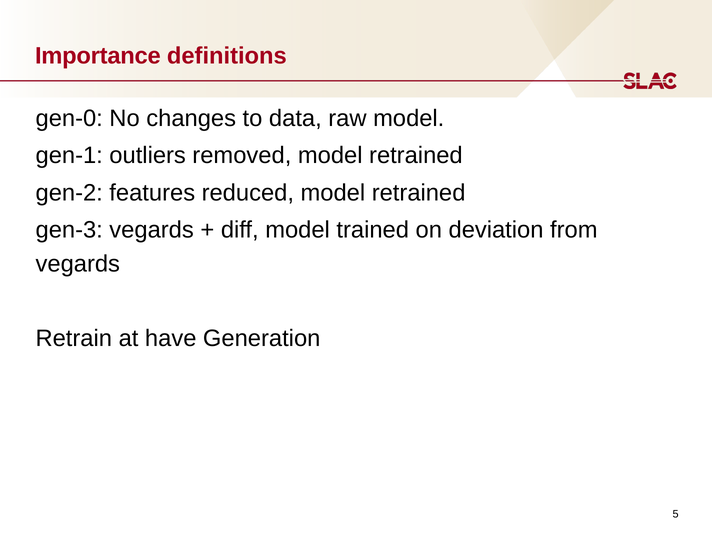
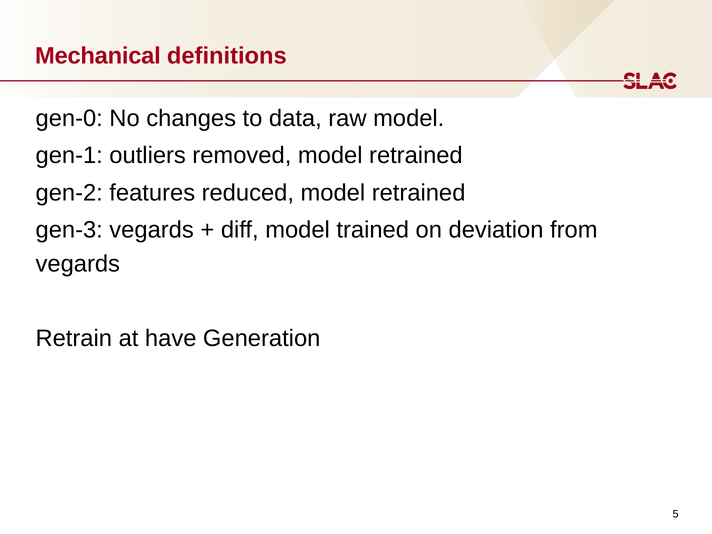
Importance: Importance -> Mechanical (98, 56)
